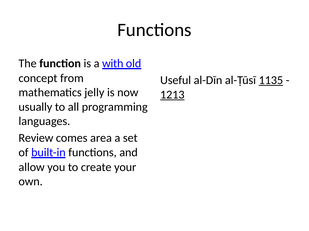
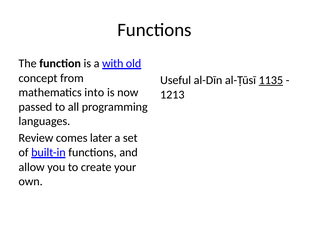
jelly: jelly -> into (94, 93)
1213 underline: present -> none (172, 95)
usually: usually -> passed (35, 107)
area: area -> later (101, 138)
